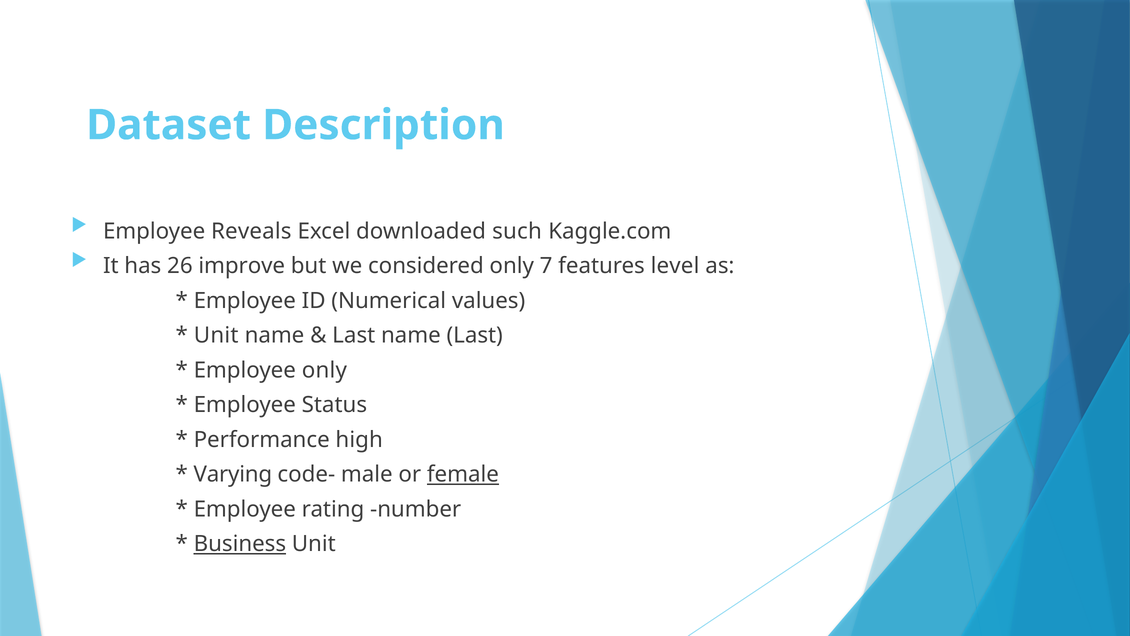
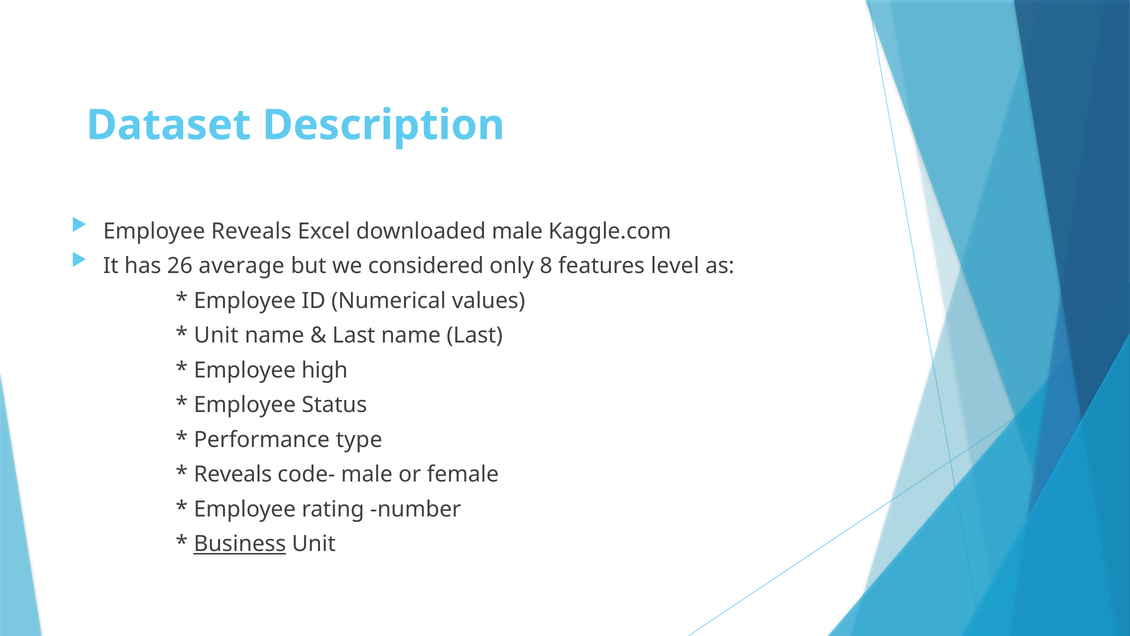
downloaded such: such -> male (517, 231)
improve: improve -> average (242, 266)
7: 7 -> 8 (546, 266)
Employee only: only -> high (325, 370)
high: high -> type (359, 439)
Varying: Varying -> Reveals (233, 474)
female underline: present -> none (463, 474)
